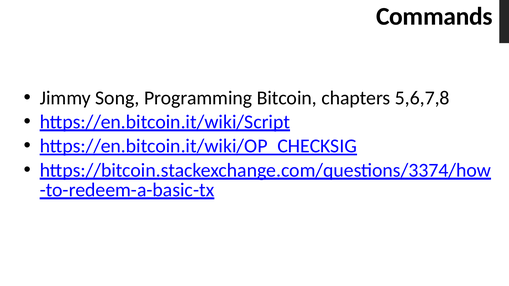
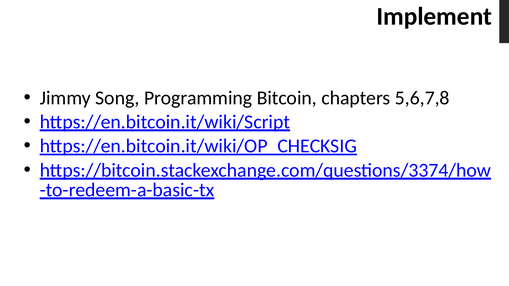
Commands: Commands -> Implement (434, 16)
